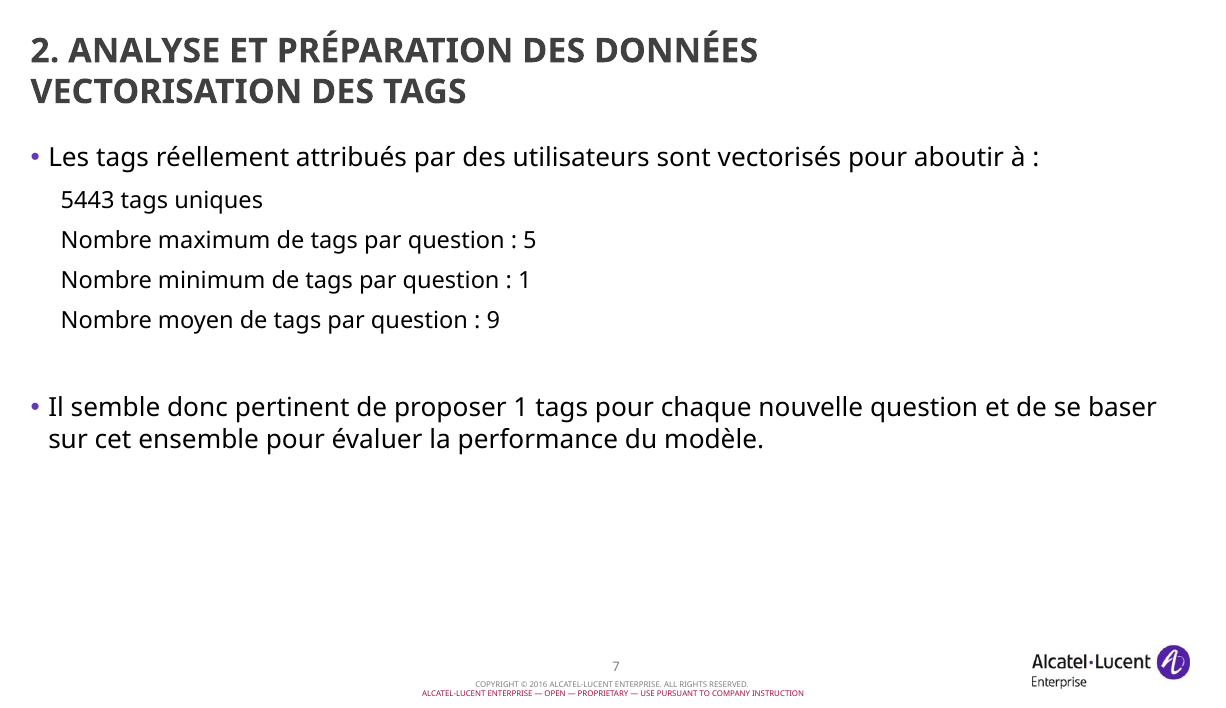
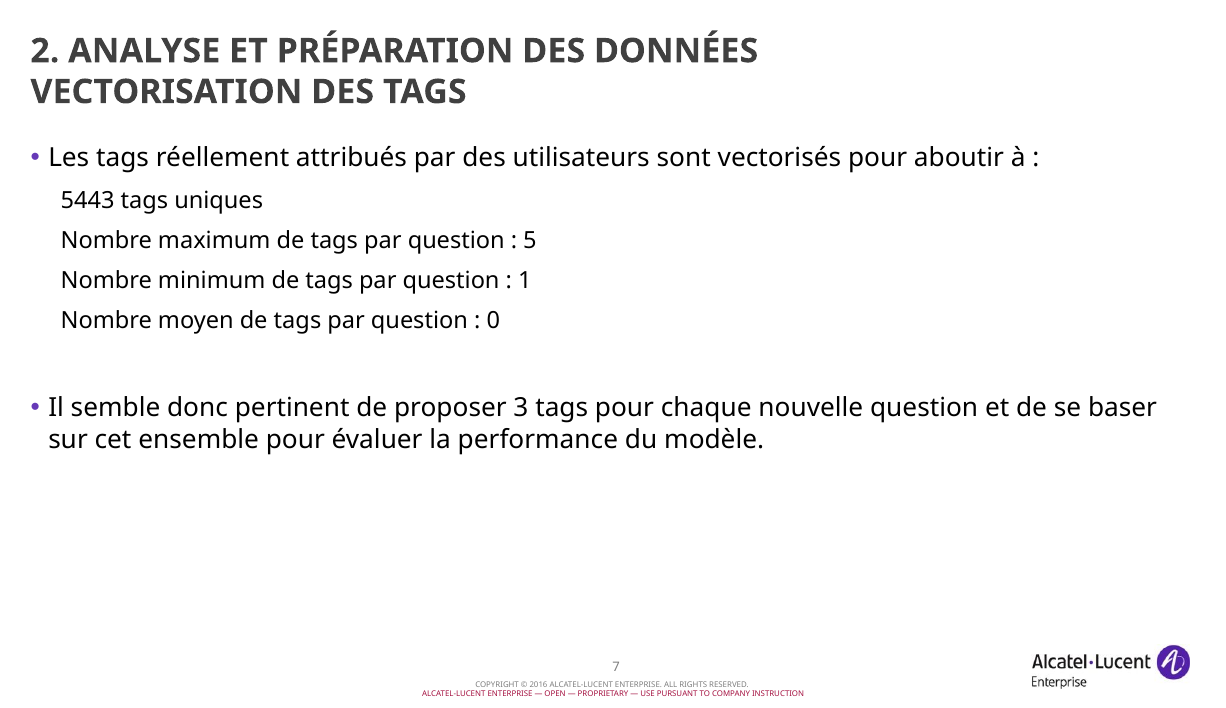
9: 9 -> 0 (493, 321)
proposer 1: 1 -> 3 (521, 408)
